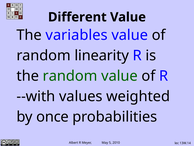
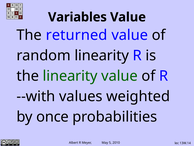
Different: Different -> Variables (77, 17)
variables: variables -> returned (77, 35)
the random: random -> linearity (70, 76)
